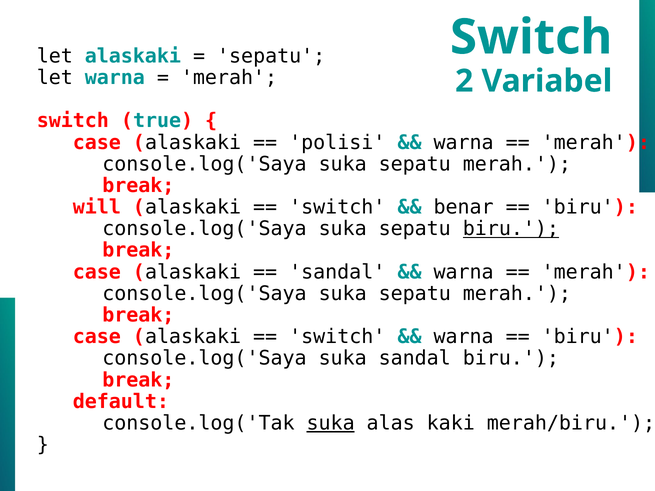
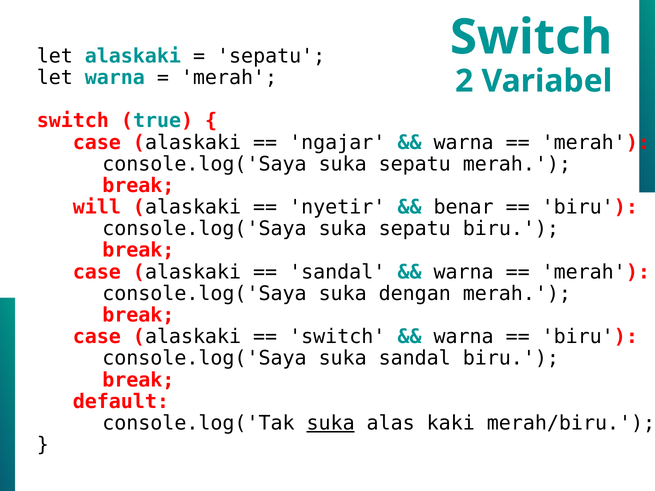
polisi: polisi -> ngajar (337, 142)
switch: switch -> nyetir (337, 207)
biru underline: present -> none (511, 229)
sepatu: sepatu -> dengan (415, 294)
